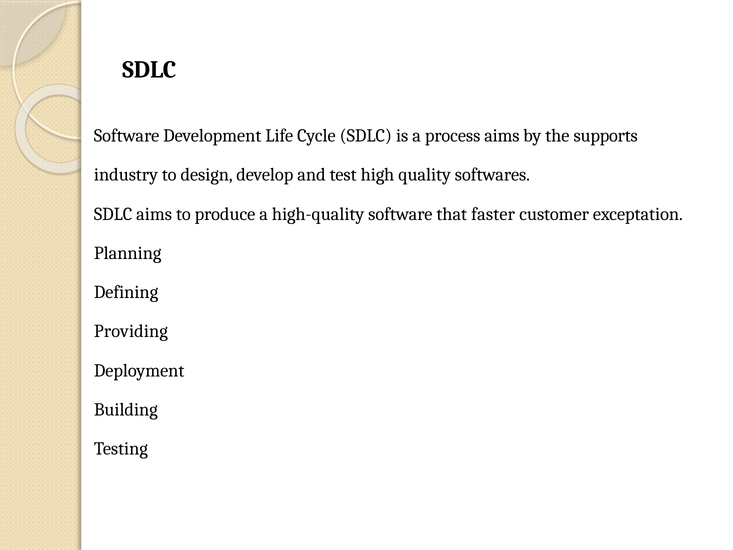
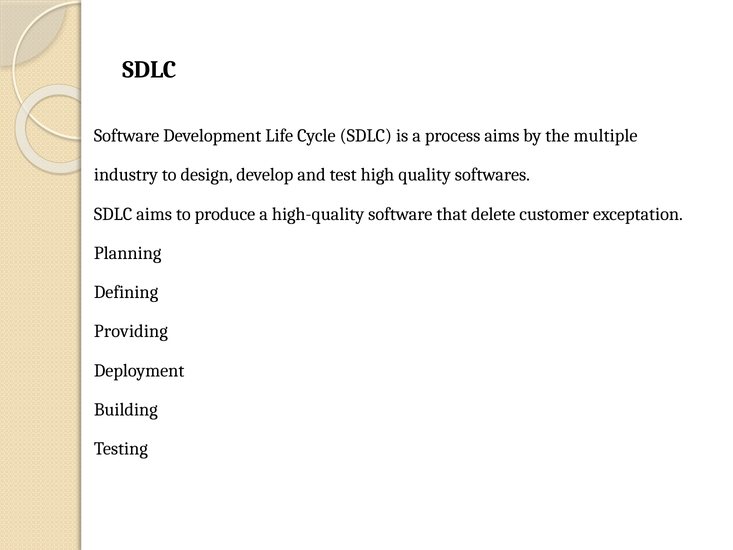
supports: supports -> multiple (606, 136)
faster: faster -> delete (493, 214)
